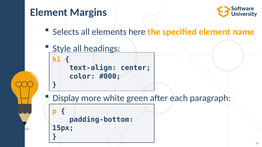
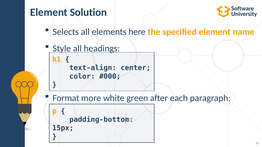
Margins: Margins -> Solution (88, 12)
Display: Display -> Format (66, 98)
